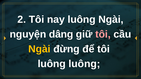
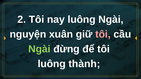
dâng: dâng -> xuân (61, 34)
Ngài colour: yellow -> light green (39, 49)
luông luông: luông -> thành (84, 64)
